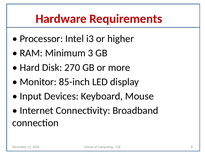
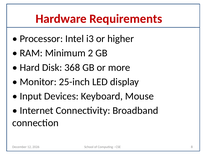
3: 3 -> 2 (90, 53)
270: 270 -> 368 (72, 67)
85-inch: 85-inch -> 25-inch (74, 82)
